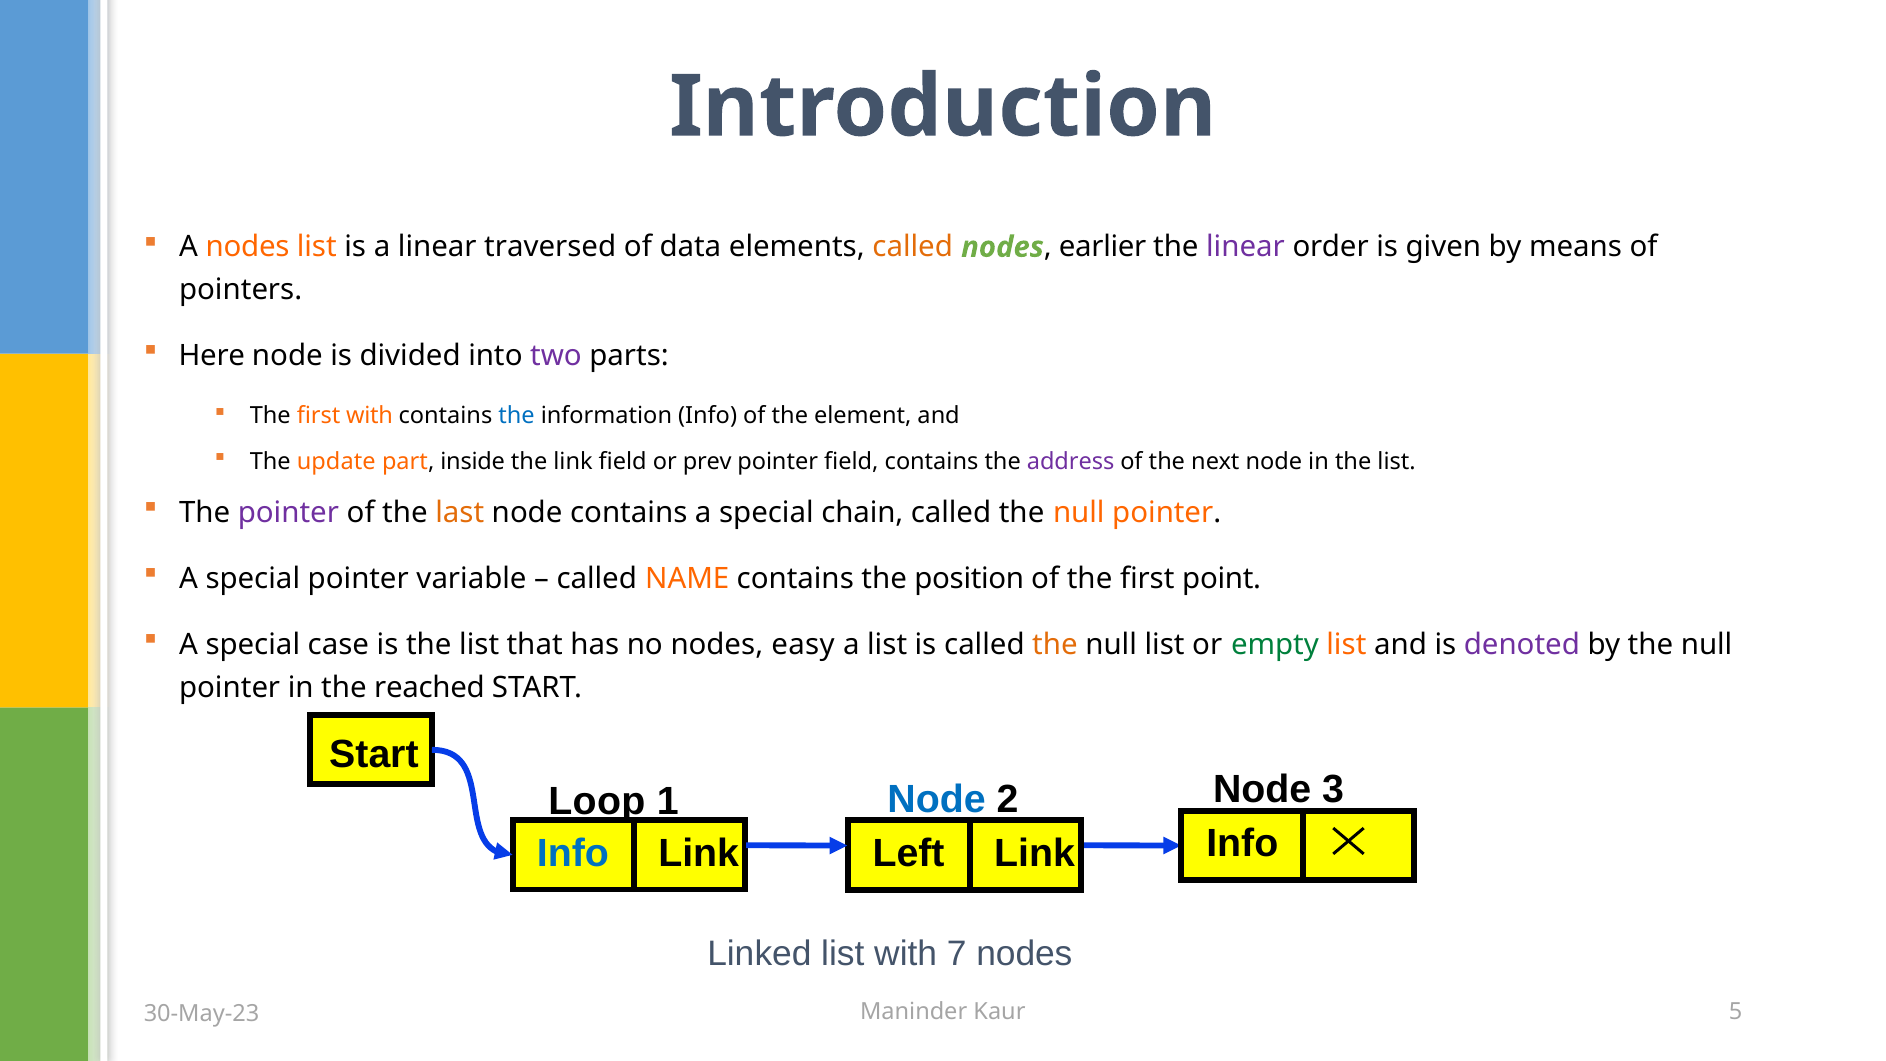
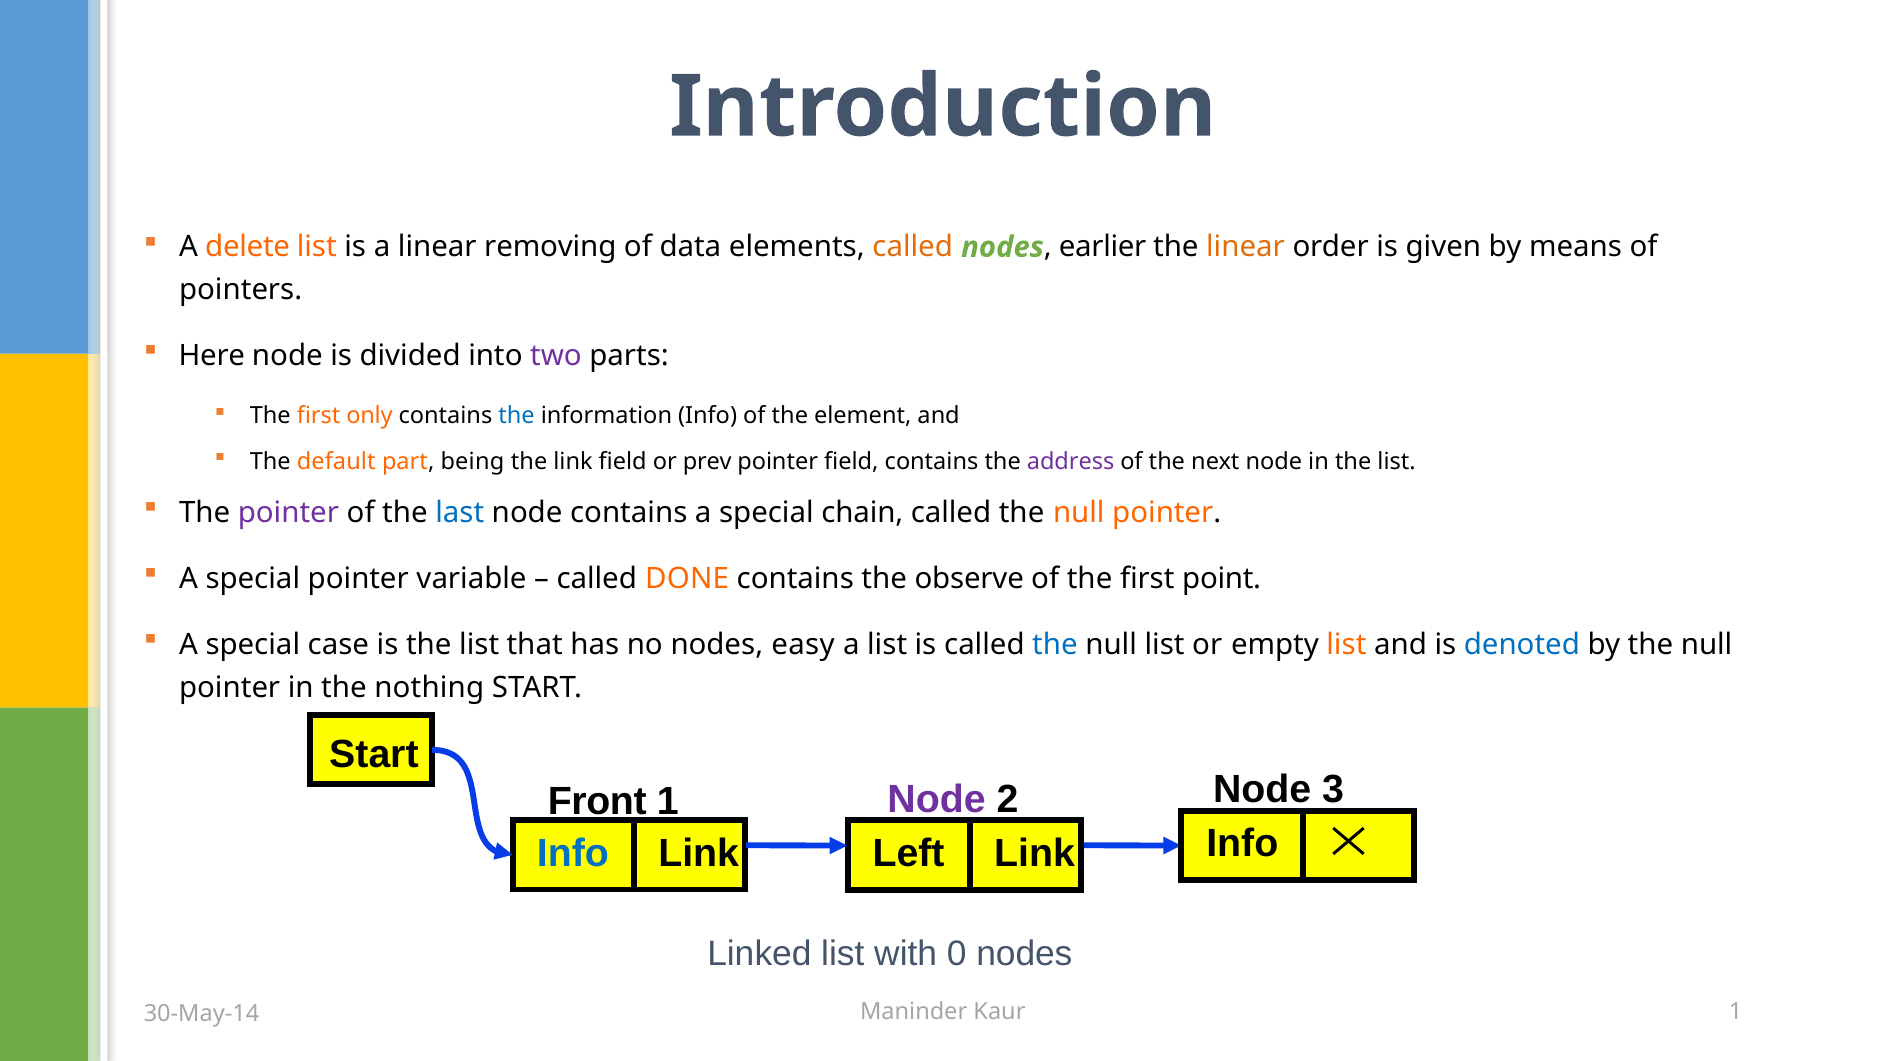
A nodes: nodes -> delete (248, 247)
traversed: traversed -> removing (550, 247)
linear colour: purple -> orange (1245, 247)
first with: with -> only (370, 416)
update: update -> default (336, 462)
inside: inside -> being (472, 462)
last colour: orange -> blue (460, 513)
NAME: NAME -> DONE (687, 579)
position: position -> observe (969, 579)
the colour: orange -> blue (1055, 645)
empty colour: green -> black (1275, 645)
denoted colour: purple -> blue (1522, 645)
reached: reached -> nothing (429, 687)
Node colour: blue -> purple (937, 800)
Loop: Loop -> Front (597, 801)
7: 7 -> 0 (957, 953)
Kaur 5: 5 -> 1 (1736, 1011)
30-May-23: 30-May-23 -> 30-May-14 (202, 1013)
